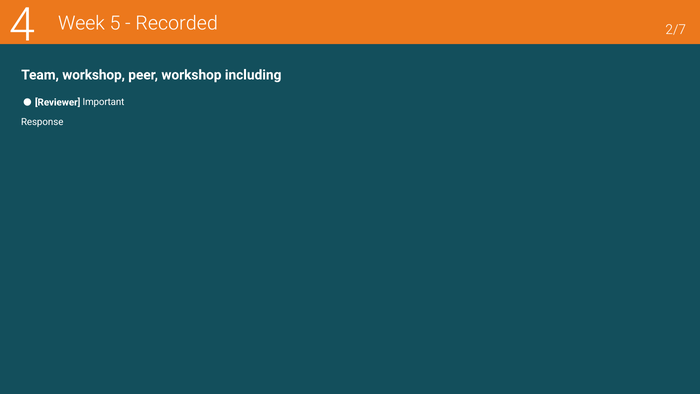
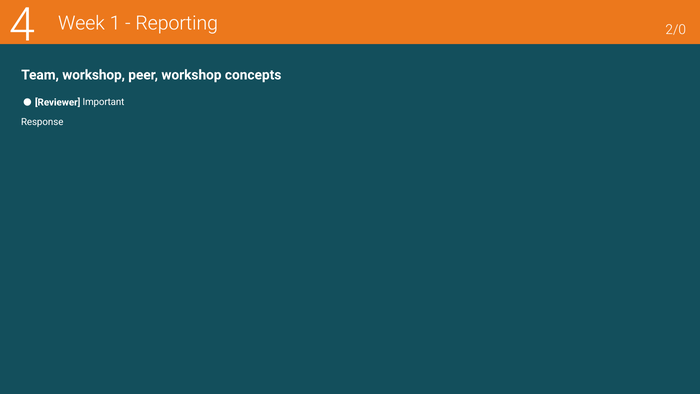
5: 5 -> 1 (115, 23)
Recorded: Recorded -> Reporting (177, 23)
2/7: 2/7 -> 2/0 (676, 30)
including: including -> concepts (253, 75)
